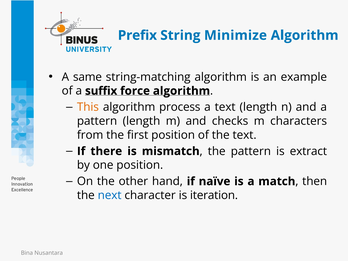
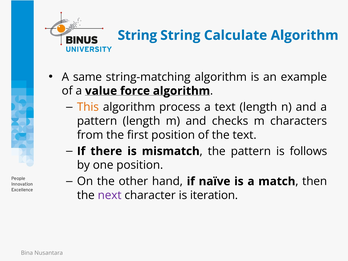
Prefix: Prefix -> String (137, 35)
Minimize: Minimize -> Calculate (236, 35)
suffix: suffix -> value (101, 91)
extract: extract -> follows (308, 151)
next colour: blue -> purple (110, 195)
